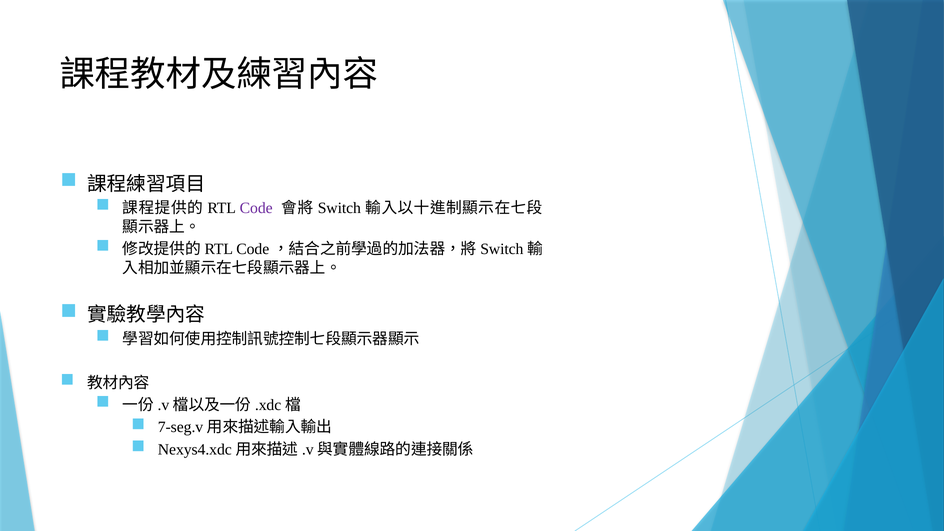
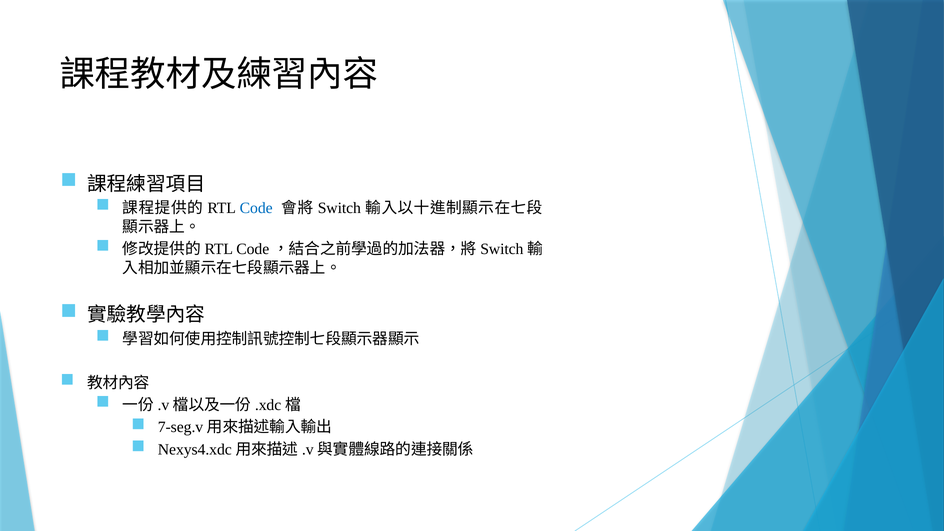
Code colour: purple -> blue (256, 208)
